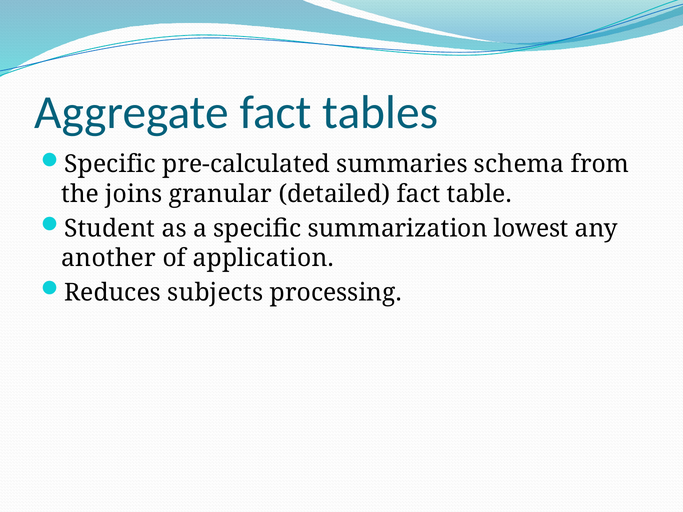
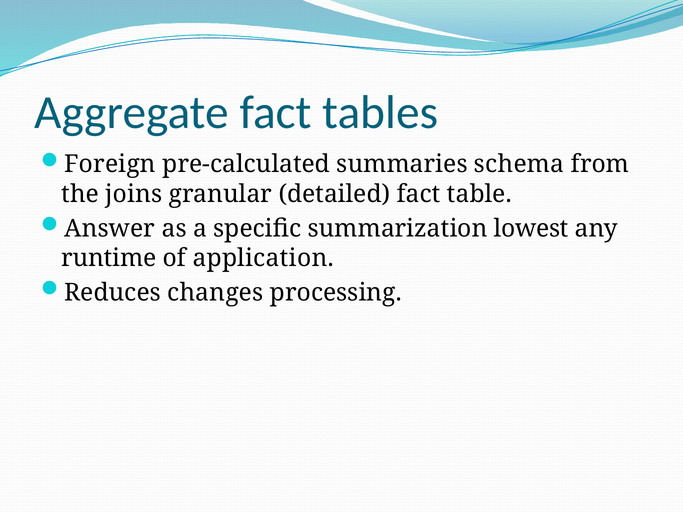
Specific: Specific -> Foreign (110, 164)
Student: Student -> Answer (110, 229)
another: another -> runtime (109, 258)
subjects: subjects -> changes (215, 293)
